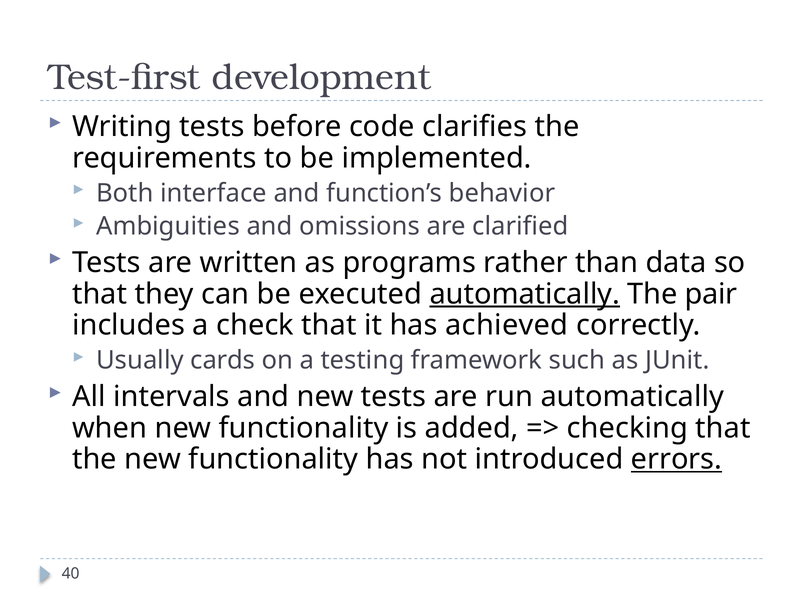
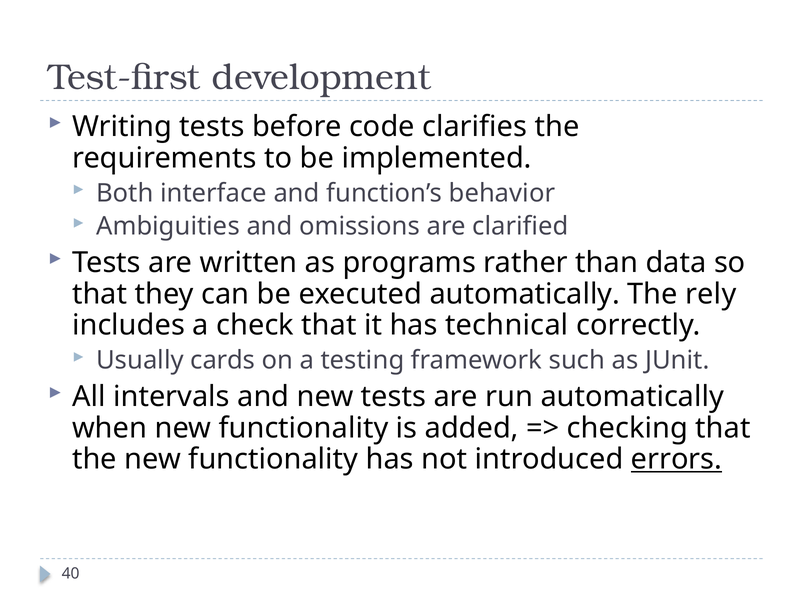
automatically underline: present -> none (525, 294)
pair: pair -> rely (711, 294)
achieved: achieved -> technical (507, 325)
